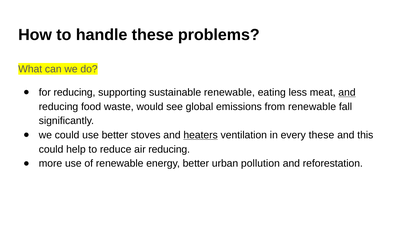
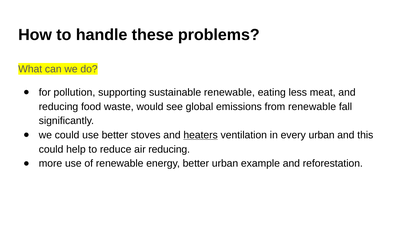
for reducing: reducing -> pollution (74, 92)
and underline: present -> none (347, 92)
every these: these -> urban (322, 135)
pollution: pollution -> example (260, 163)
